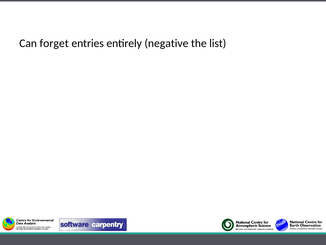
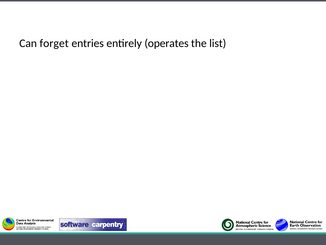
negative: negative -> operates (167, 43)
